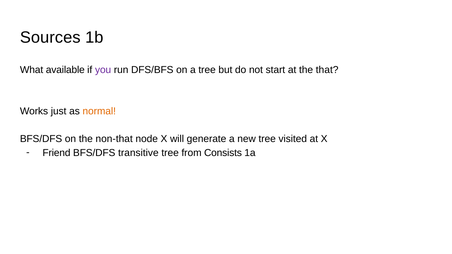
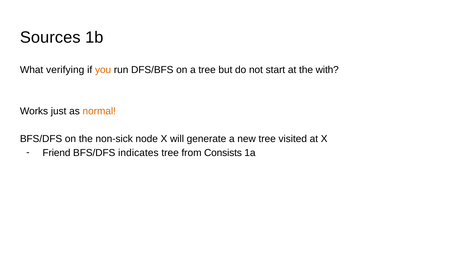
available: available -> verifying (65, 70)
you colour: purple -> orange (103, 70)
that: that -> with (327, 70)
non-that: non-that -> non-sick (114, 139)
transitive: transitive -> indicates (138, 153)
